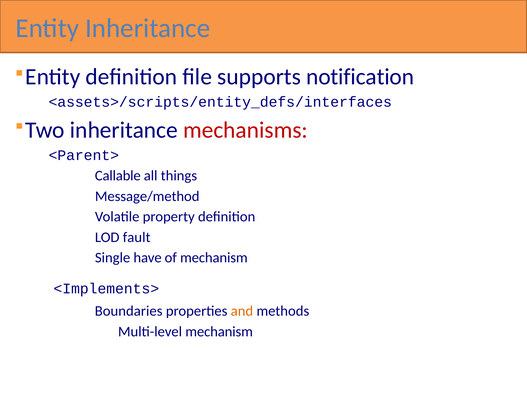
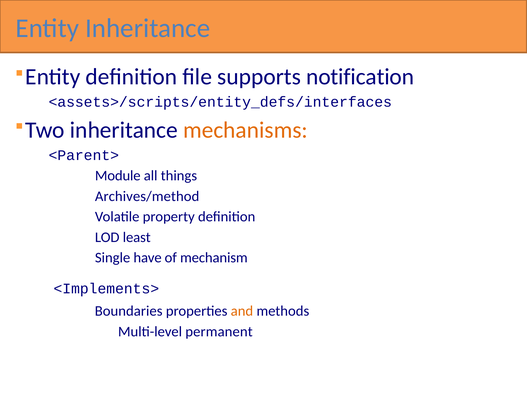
mechanisms colour: red -> orange (245, 130)
Callable: Callable -> Module (118, 176)
Message/method: Message/method -> Archives/method (147, 196)
fault: fault -> least (137, 237)
Multi-level mechanism: mechanism -> permanent (219, 332)
